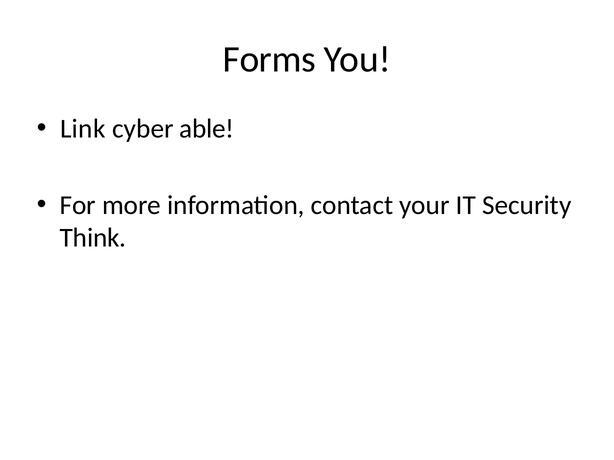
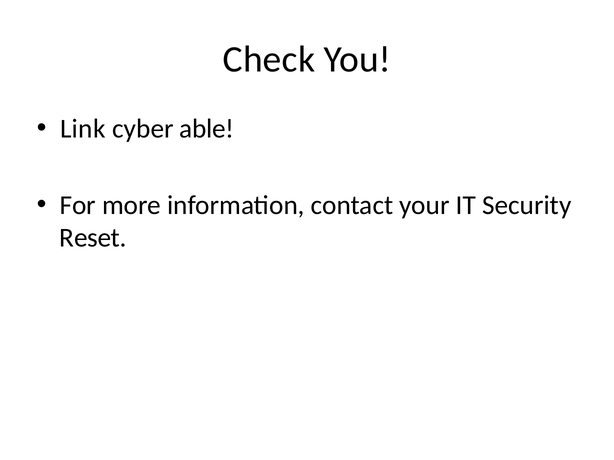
Forms: Forms -> Check (269, 59)
Think: Think -> Reset (93, 238)
